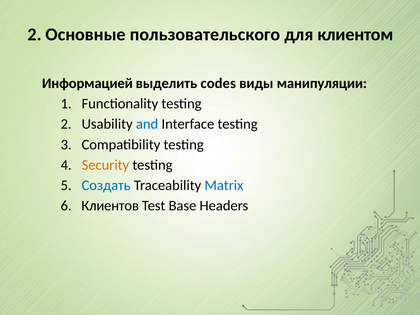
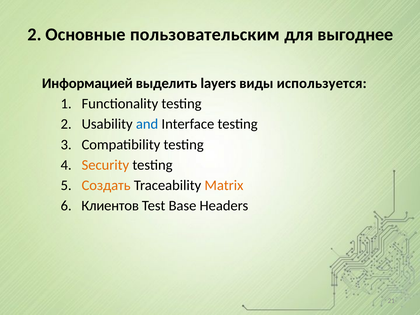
пользовательского: пользовательского -> пользовательским (205, 35)
клиентом: клиентом -> выгоднее (355, 35)
codes: codes -> layers (218, 83)
манипуляции: манипуляции -> используется (322, 83)
Создать colour: blue -> orange (106, 185)
Matrix colour: blue -> orange (224, 185)
